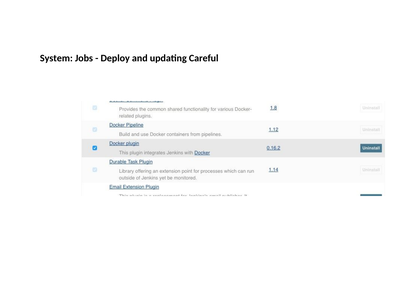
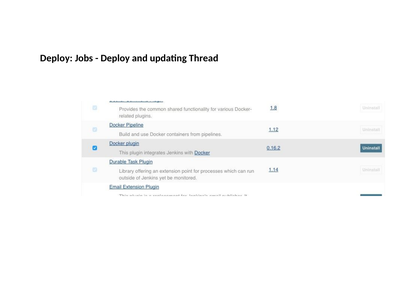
System: System -> Deploy (56, 58)
Careful: Careful -> Thread (204, 58)
